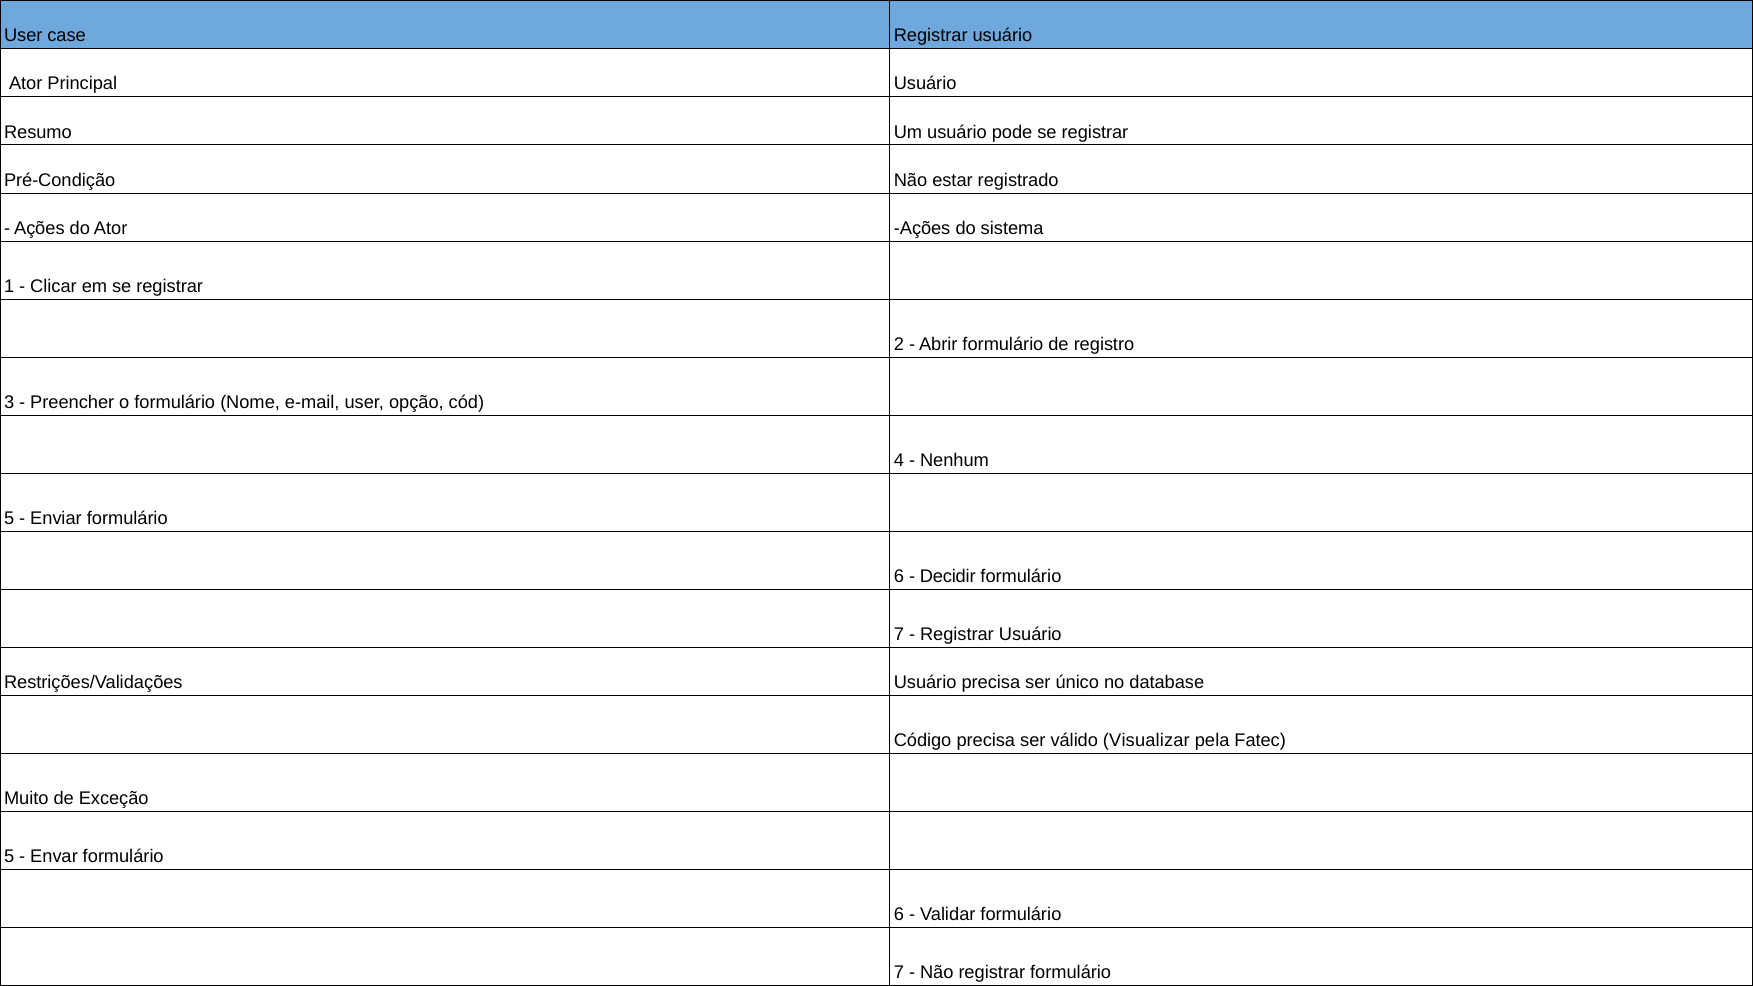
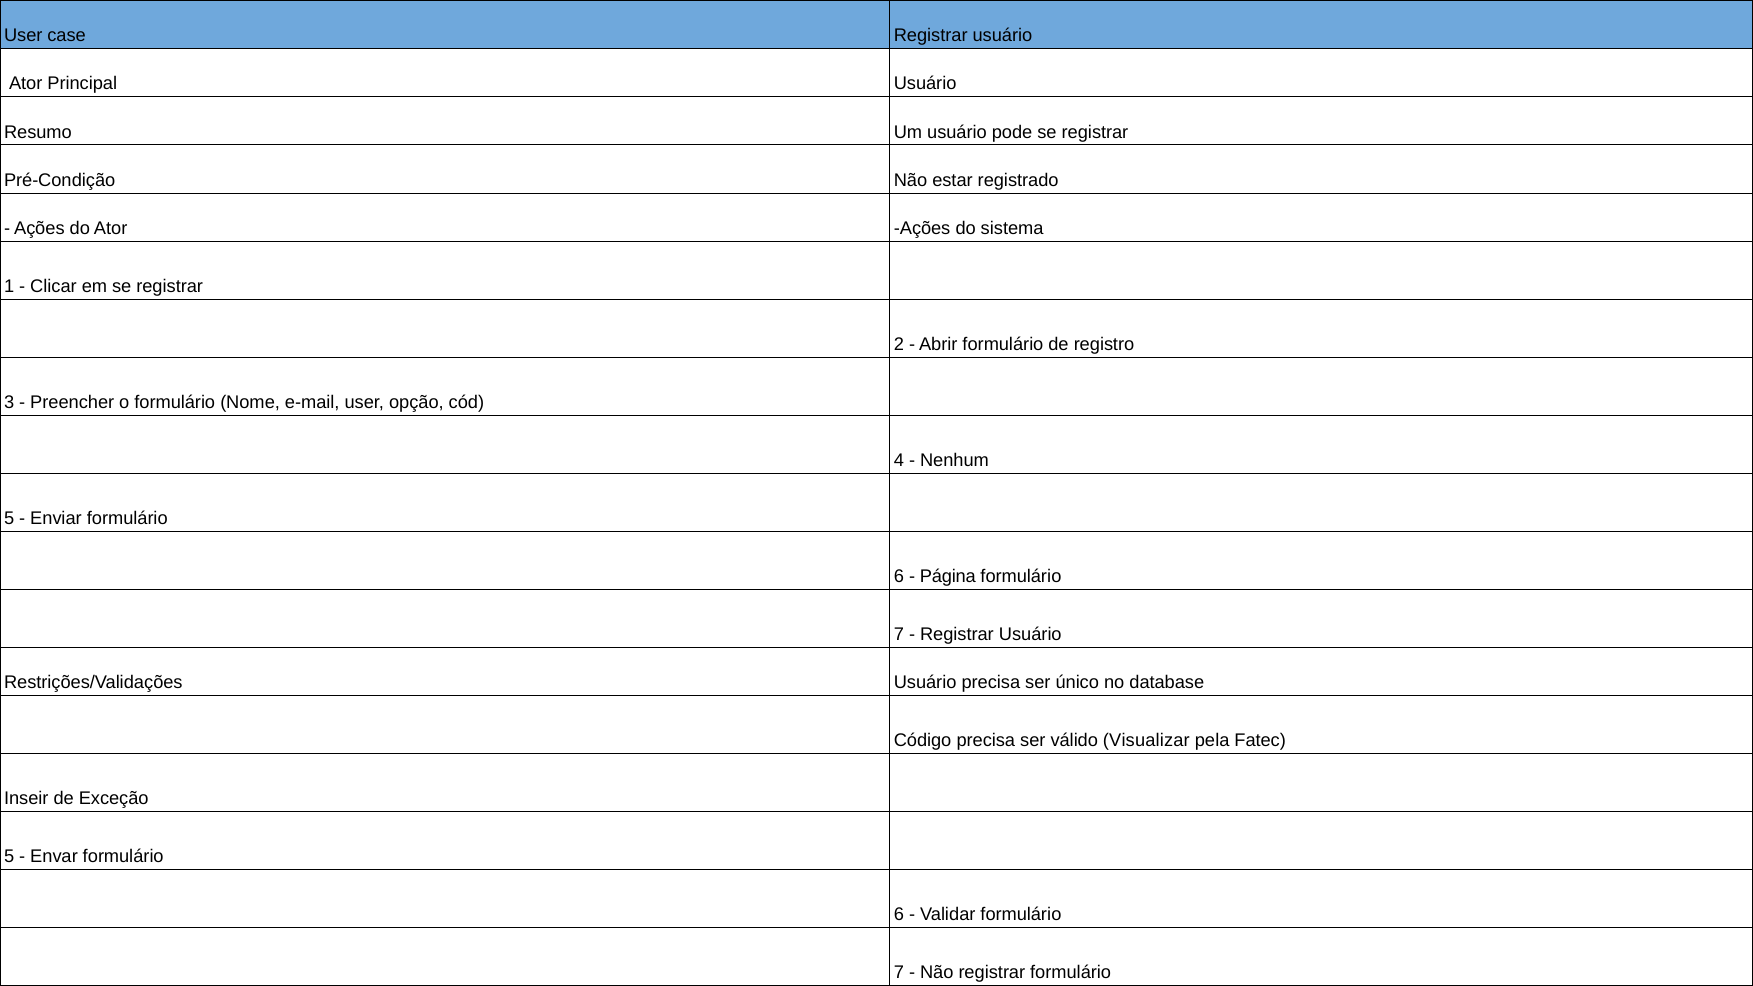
Decidir: Decidir -> Página (948, 577)
Muito: Muito -> Inseir (26, 799)
